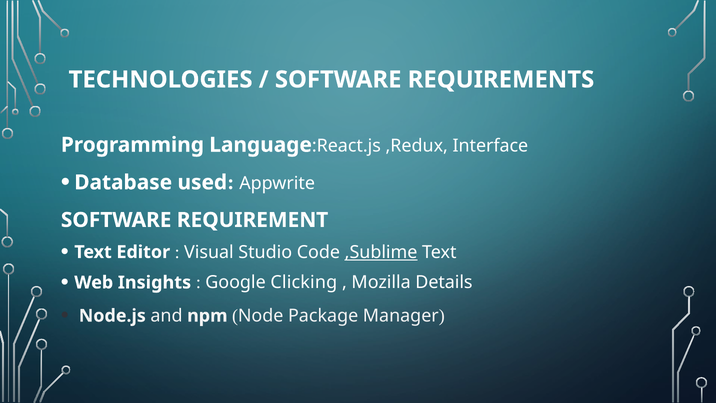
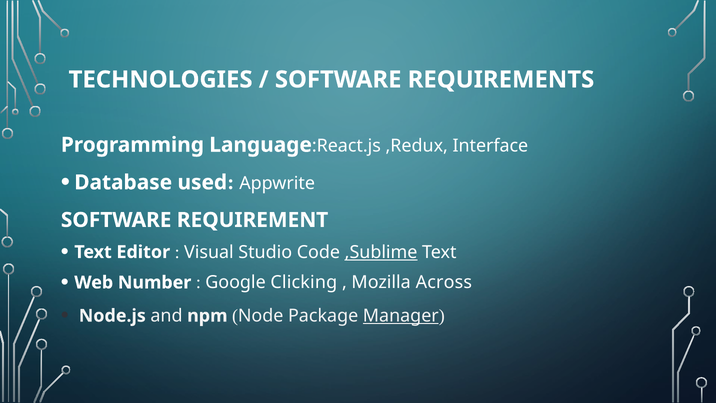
Insights: Insights -> Number (155, 282)
Details: Details -> Across (444, 282)
Manager underline: none -> present (401, 316)
